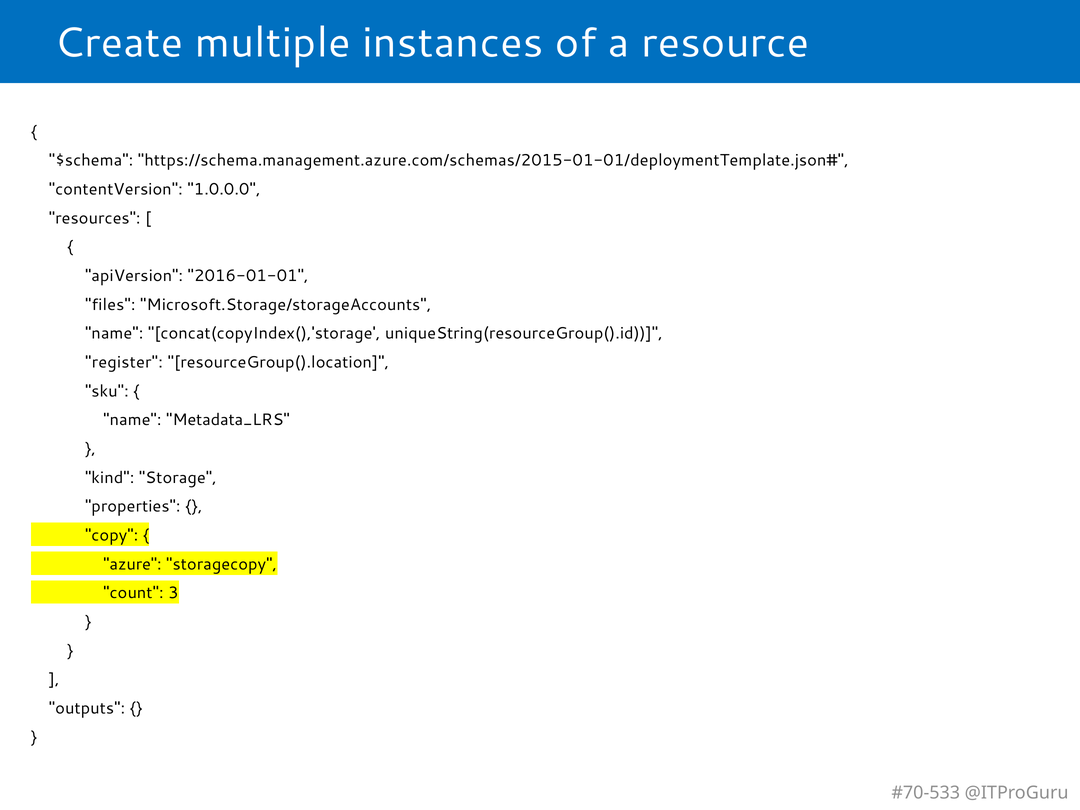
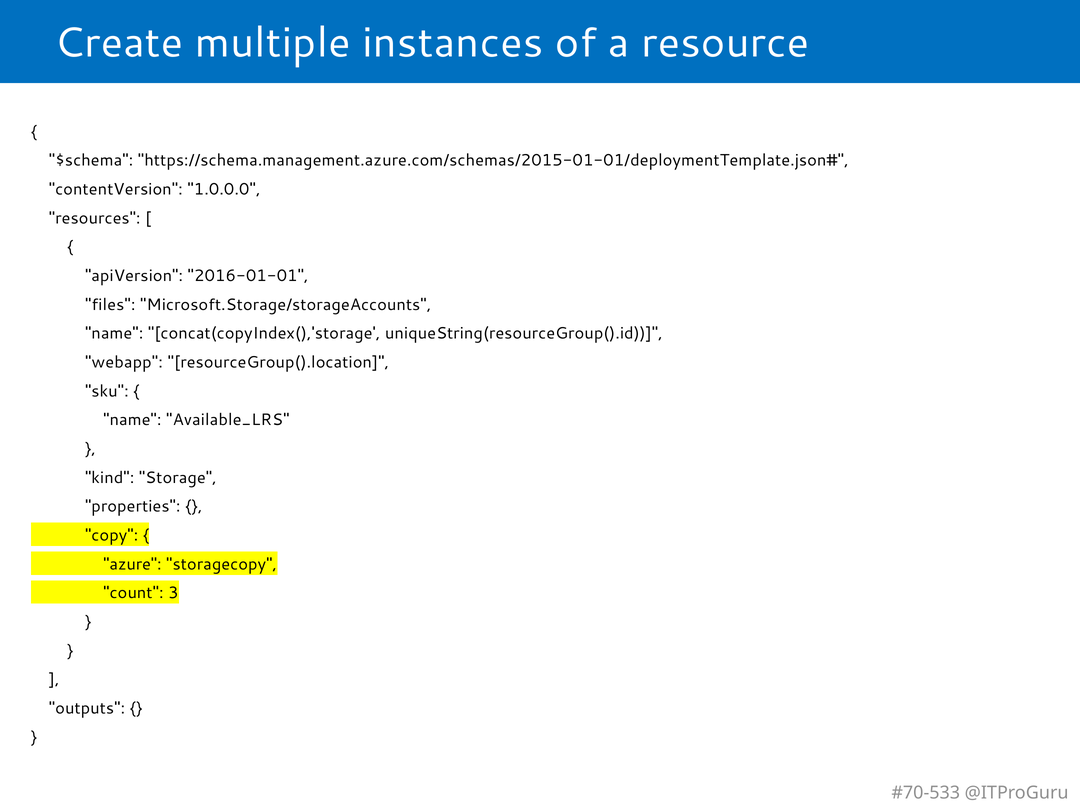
register: register -> webapp (124, 362)
Metadata_LRS: Metadata_LRS -> Available_LRS (228, 420)
